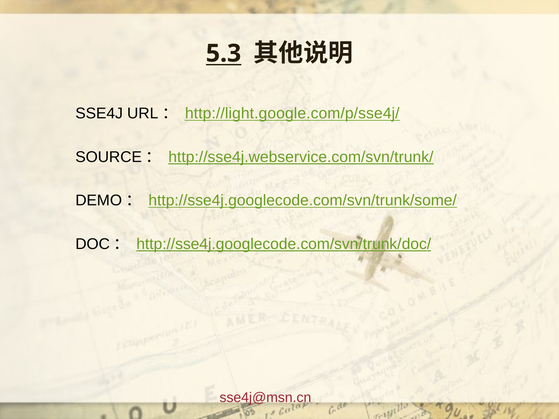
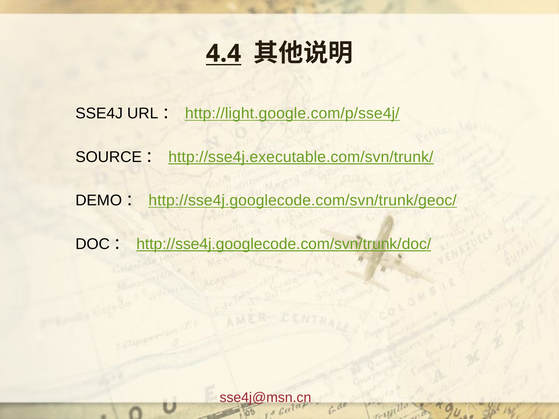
5.3: 5.3 -> 4.4 (224, 53)
http://sse4j.webservice.com/svn/trunk/: http://sse4j.webservice.com/svn/trunk/ -> http://sse4j.executable.com/svn/trunk/ (301, 157)
http://sse4j.googlecode.com/svn/trunk/some/: http://sse4j.googlecode.com/svn/trunk/some/ -> http://sse4j.googlecode.com/svn/trunk/geoc/ (303, 201)
